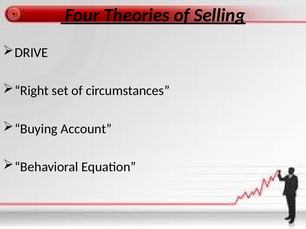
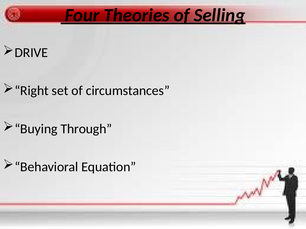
Account: Account -> Through (86, 129)
